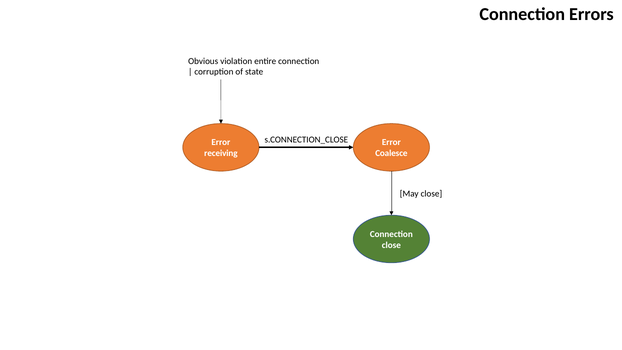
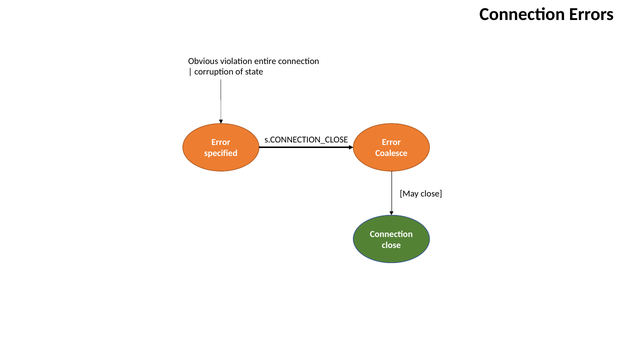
receiving: receiving -> specified (221, 153)
